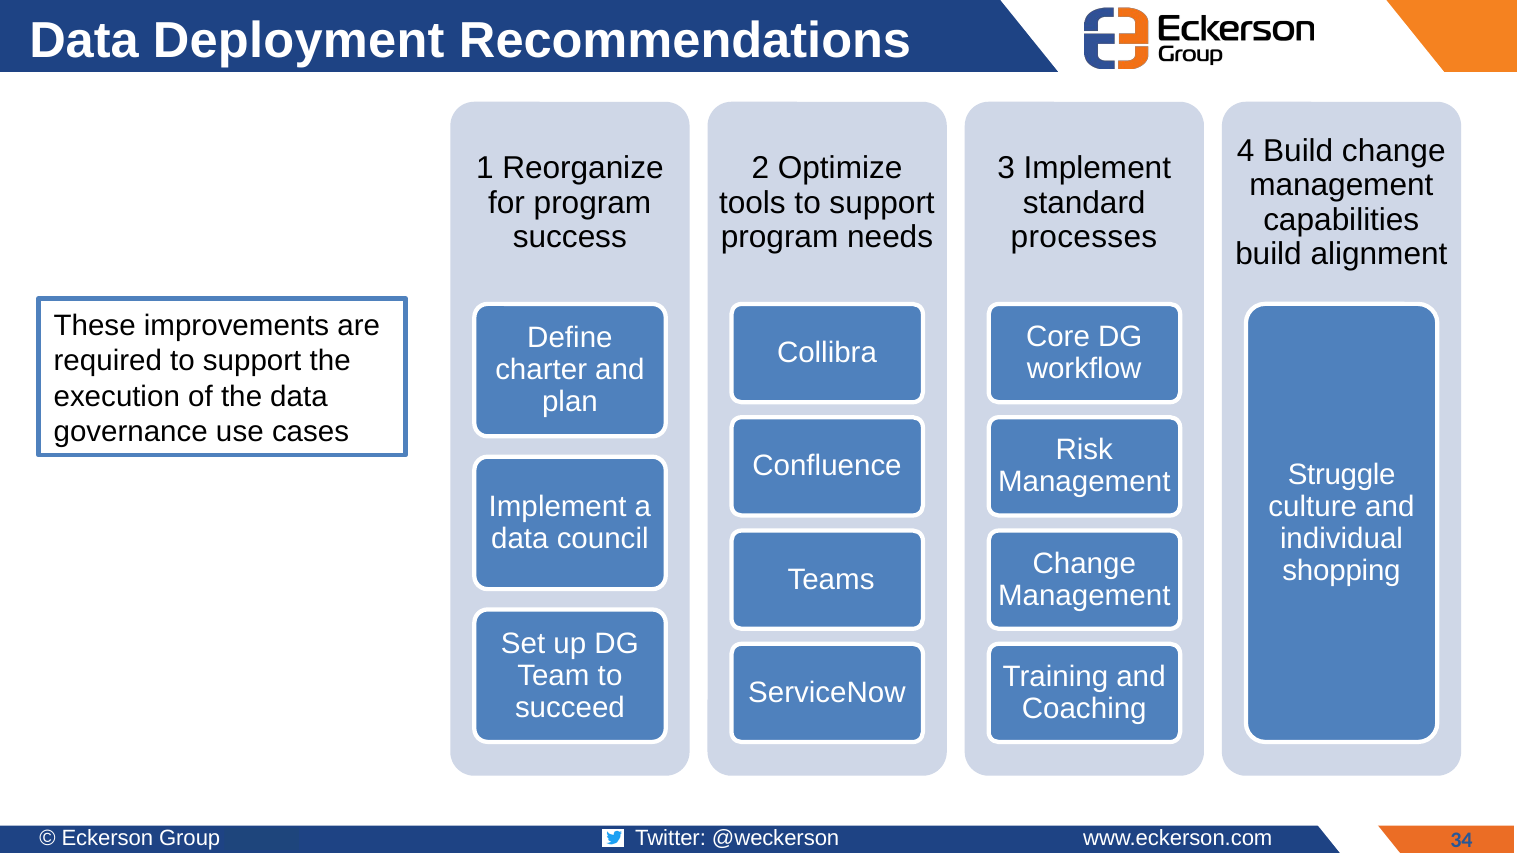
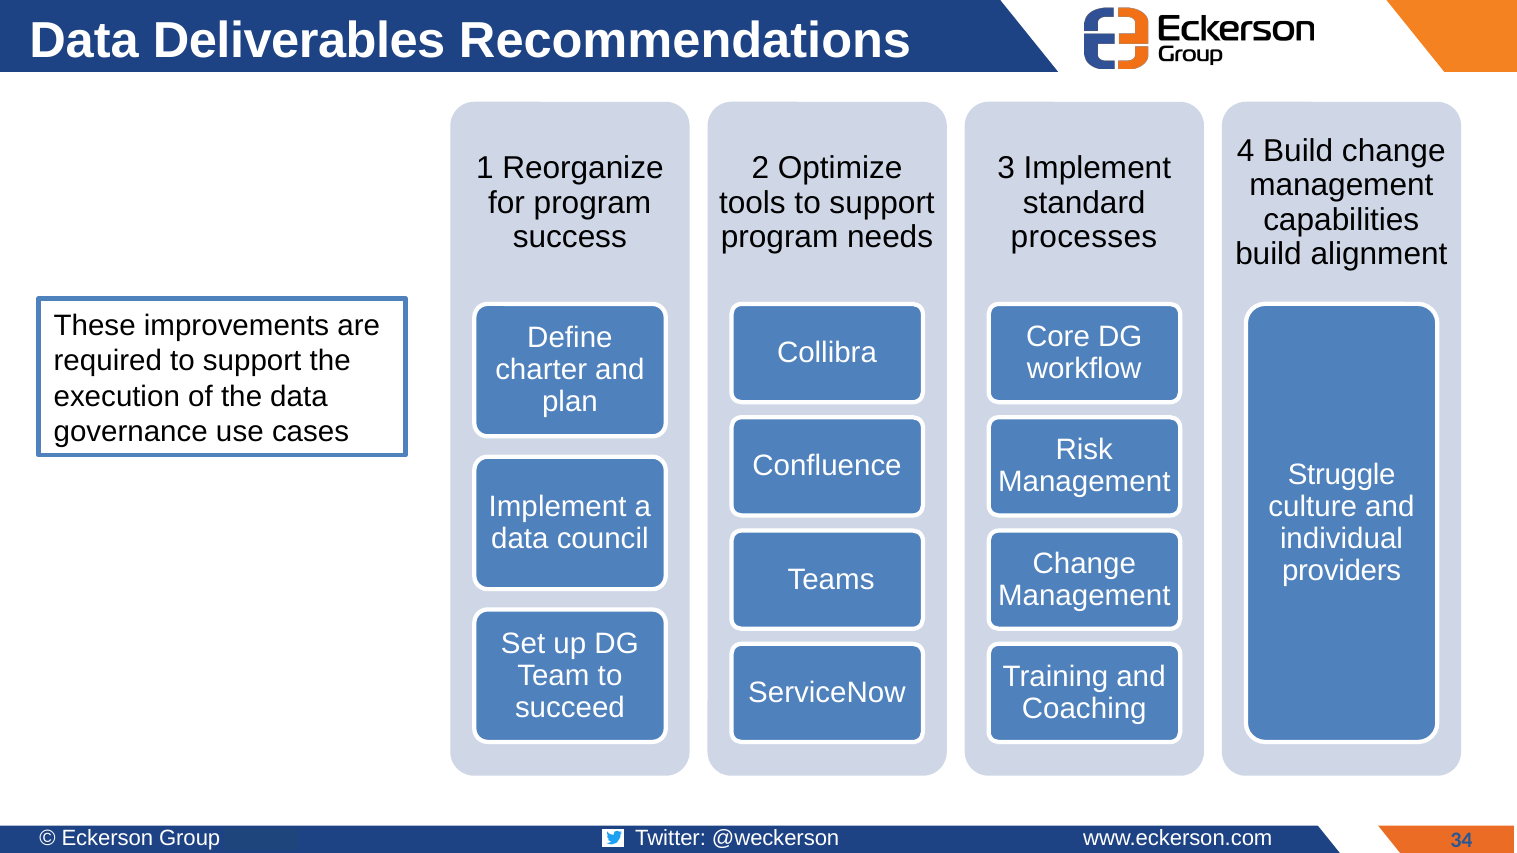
Deployment: Deployment -> Deliverables (299, 41)
shopping: shopping -> providers (1342, 571)
